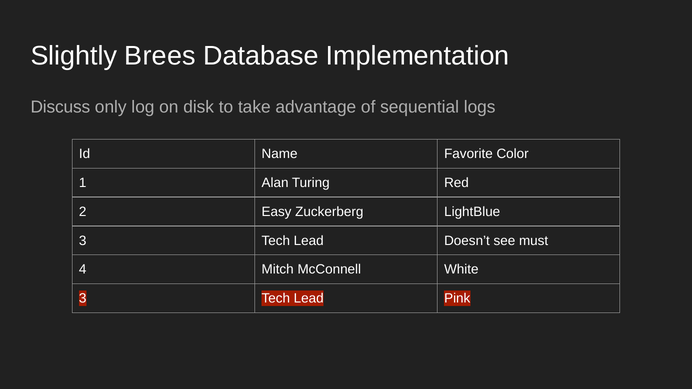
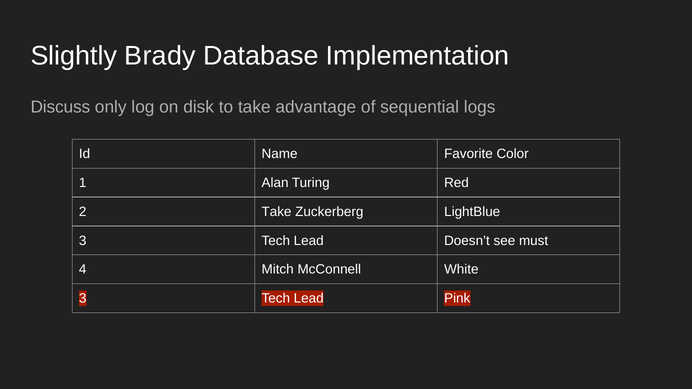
Brees: Brees -> Brady (160, 56)
2 Easy: Easy -> Take (277, 212)
